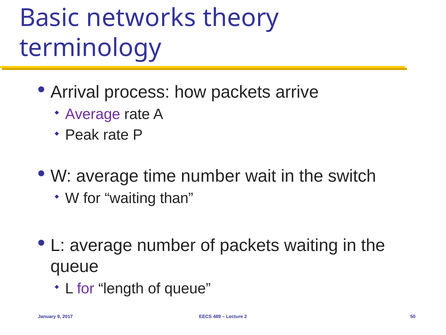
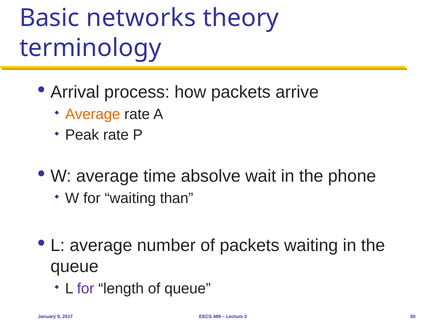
Average colour: purple -> orange (93, 114)
time number: number -> absolve (211, 176)
switch: switch -> phone (352, 176)
